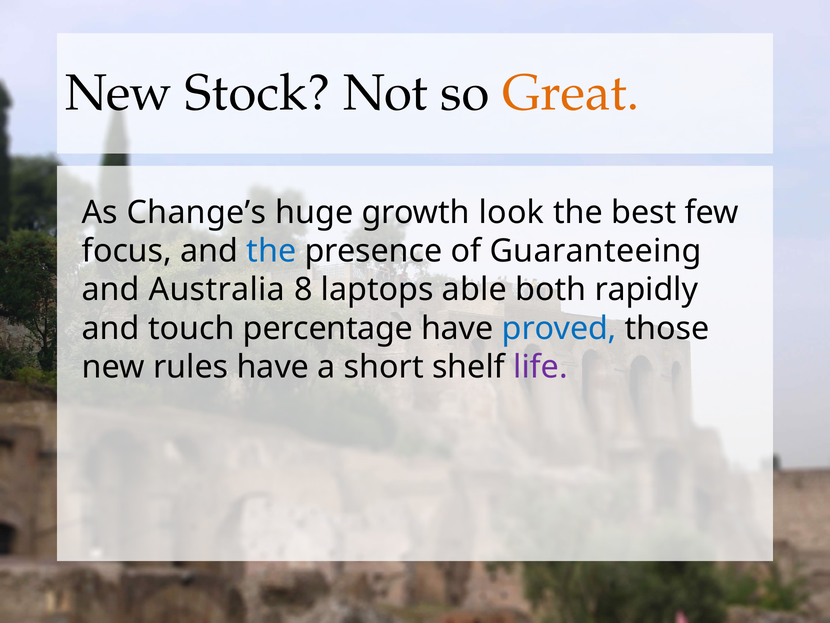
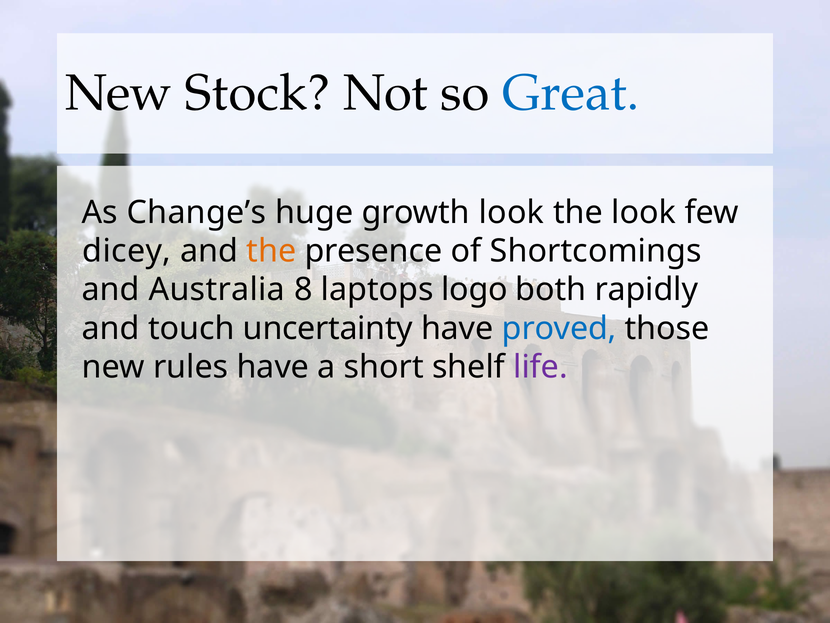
Great colour: orange -> blue (571, 93)
the best: best -> look (644, 212)
focus: focus -> dicey (127, 251)
the colour: blue -> orange (271, 251)
Guaranteeing: Guaranteeing -> Shortcomings (596, 251)
able: able -> logo (475, 289)
percentage: percentage -> uncertainty (328, 328)
